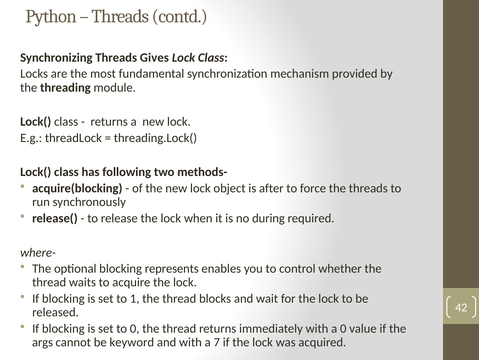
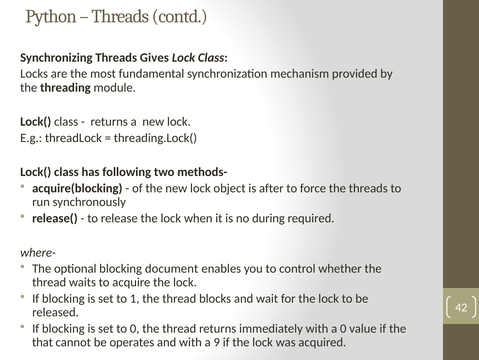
represents: represents -> document (172, 268)
args: args -> that (43, 342)
keyword: keyword -> operates (132, 342)
7: 7 -> 9 (217, 342)
